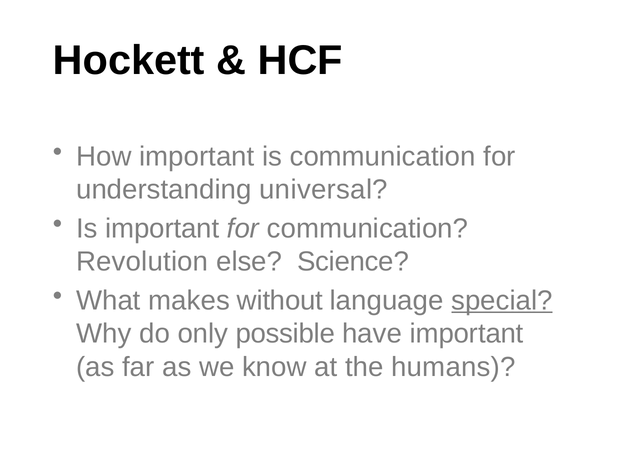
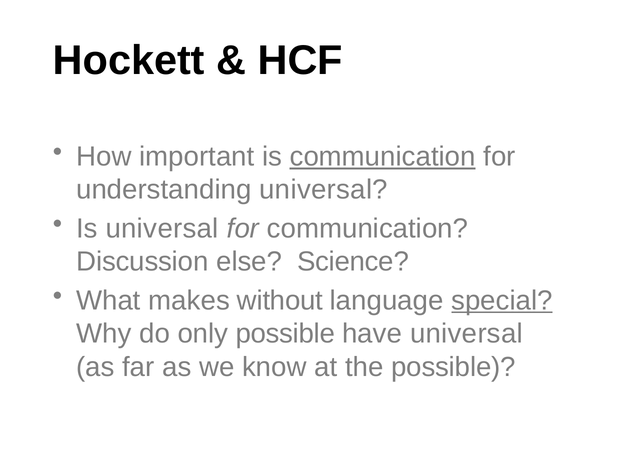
communication underline: none -> present (383, 156)
Is important: important -> universal (162, 228)
Revolution: Revolution -> Discussion (142, 261)
have important: important -> universal (466, 333)
the humans: humans -> possible (454, 367)
